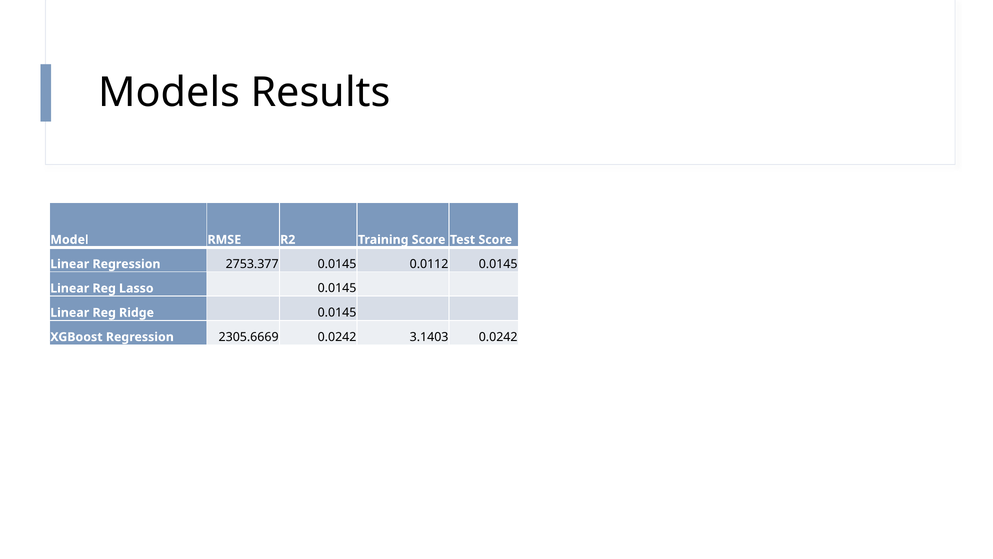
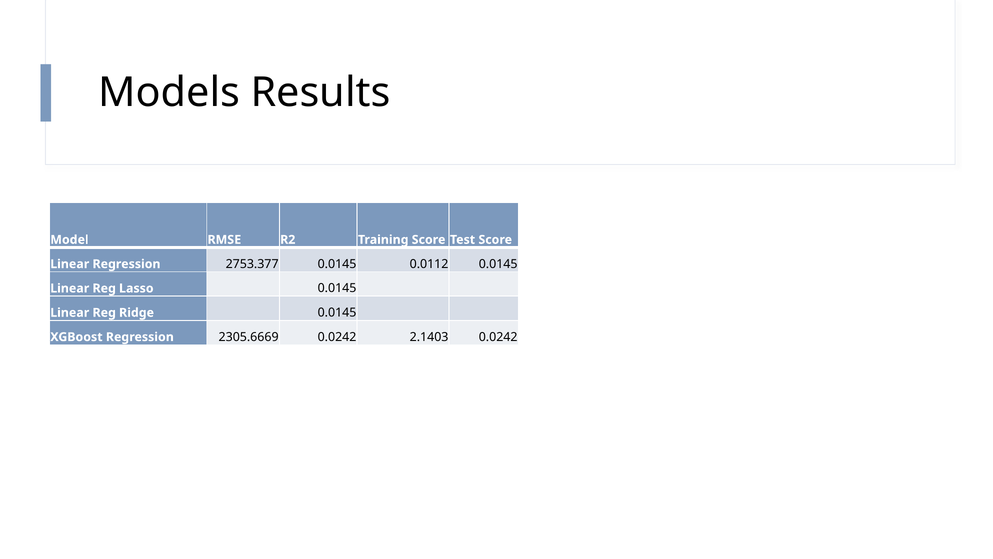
3.1403: 3.1403 -> 2.1403 (429, 337)
